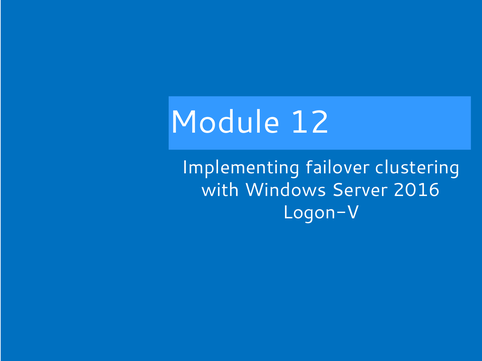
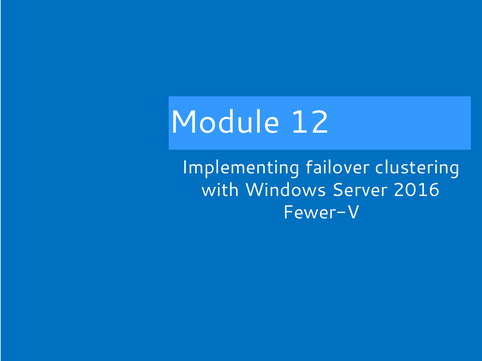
Logon-V: Logon-V -> Fewer-V (321, 213)
